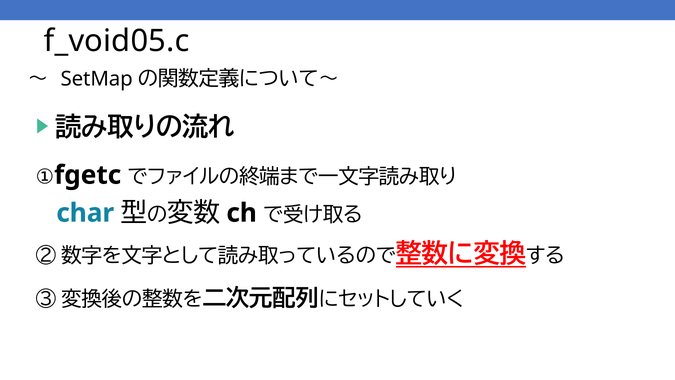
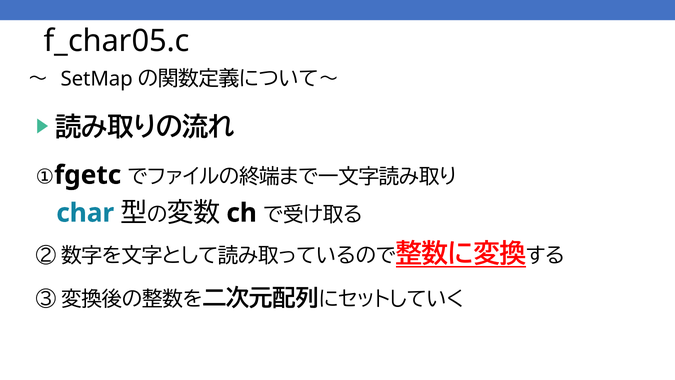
f_void05.c: f_void05.c -> f_char05.c (117, 41)
